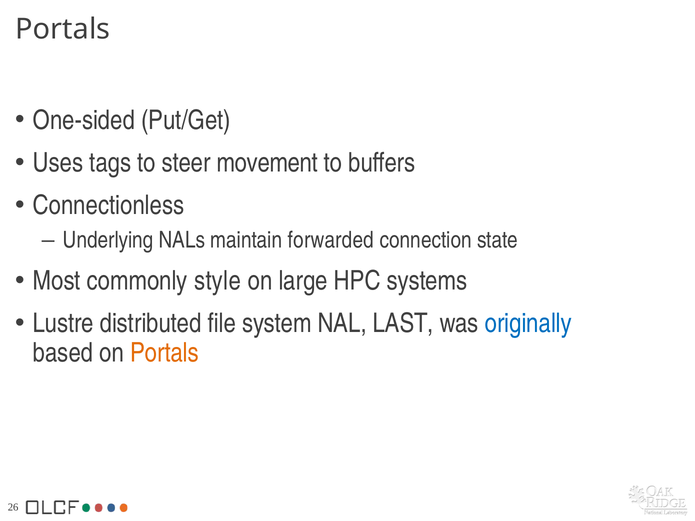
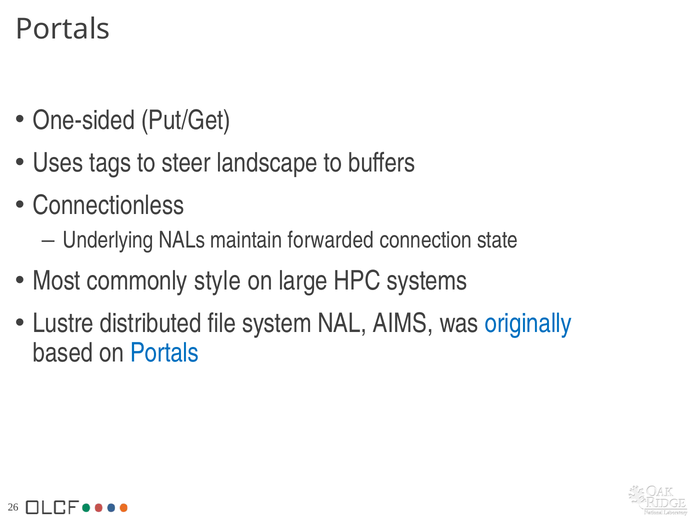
movement: movement -> landscape (267, 163)
LAST: LAST -> AIMS (403, 324)
Portals colour: orange -> blue (165, 353)
